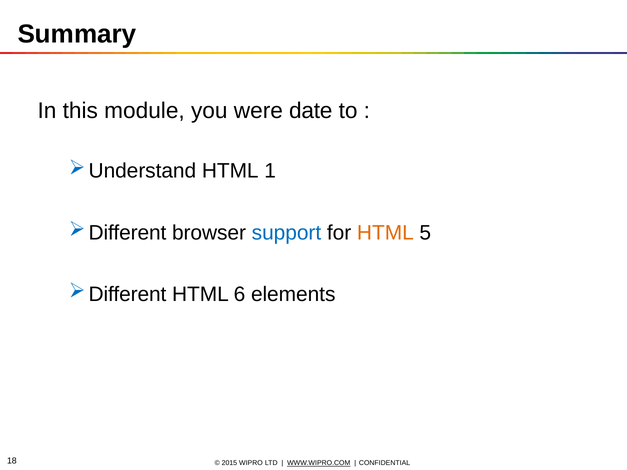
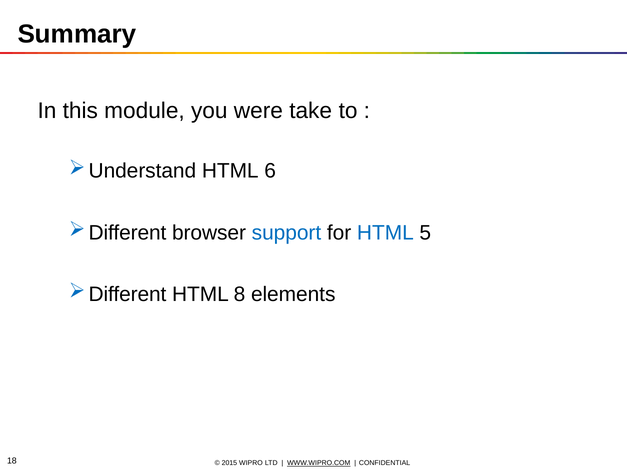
date: date -> take (311, 111)
1: 1 -> 6 (270, 171)
HTML colour: orange -> blue (385, 233)
6: 6 -> 8 (240, 295)
